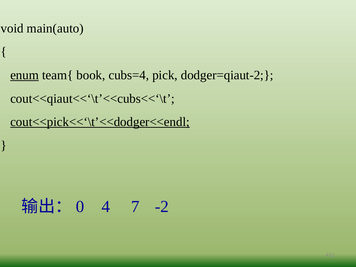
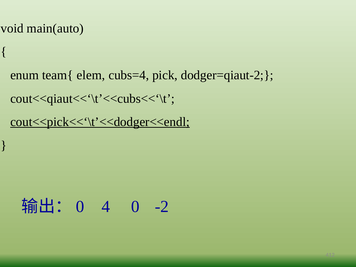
enum underline: present -> none (25, 75)
book: book -> elem (91, 75)
4 7: 7 -> 0 (135, 207)
